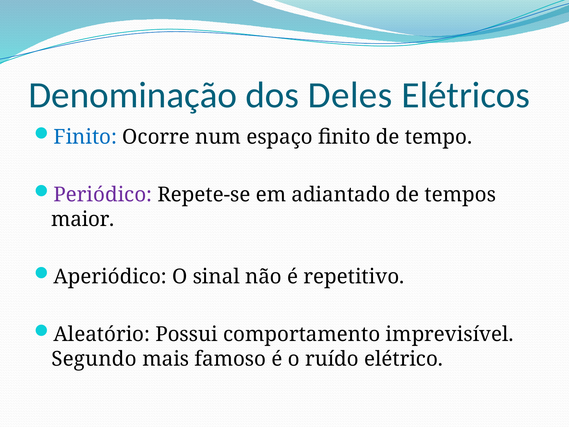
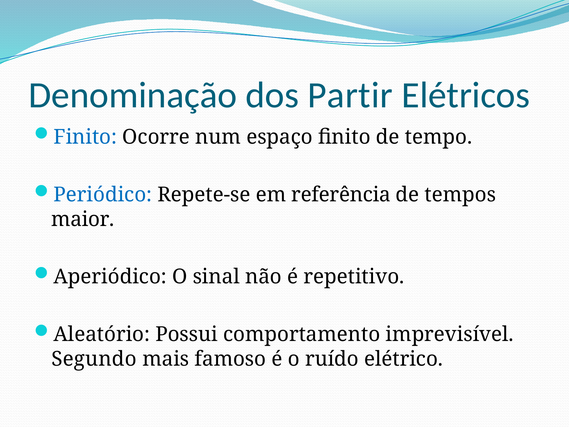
Deles: Deles -> Partir (350, 95)
Periódico colour: purple -> blue (103, 194)
adiantado: adiantado -> referência (341, 194)
